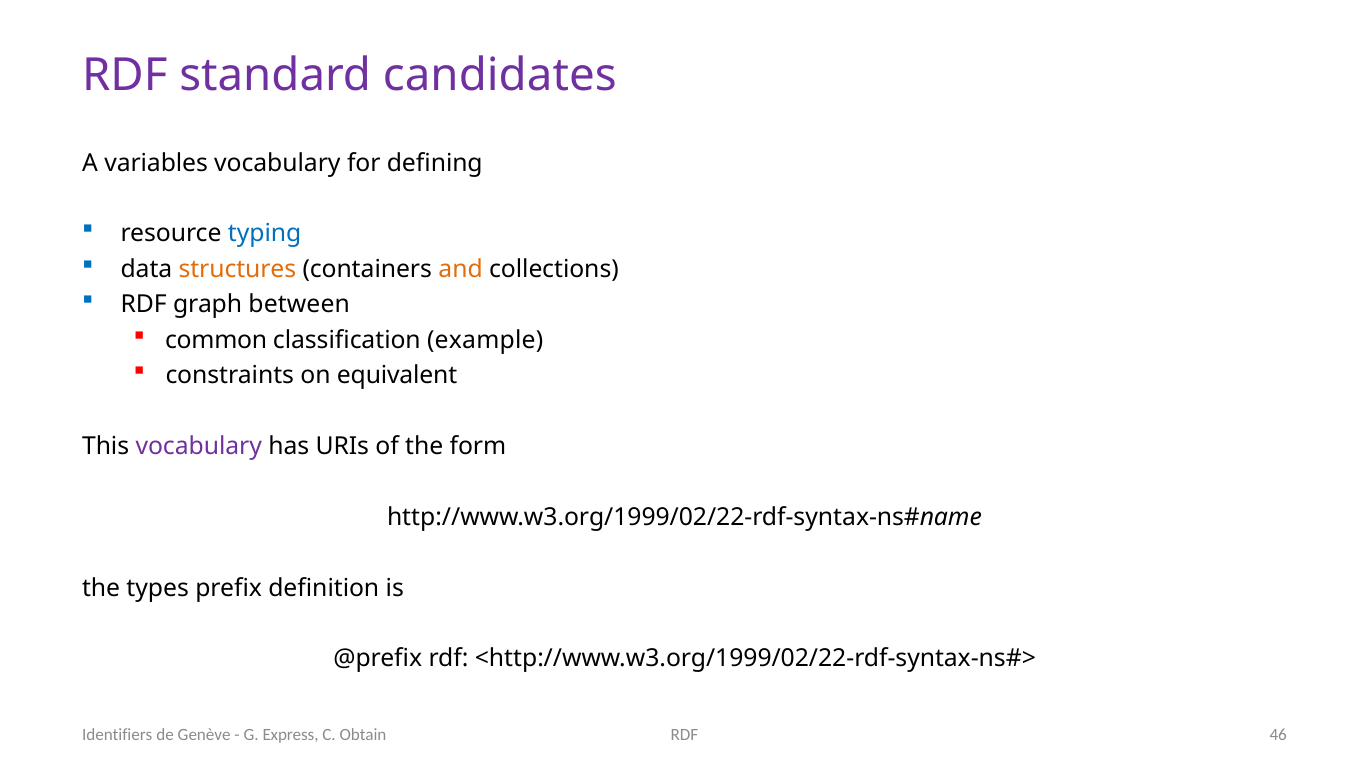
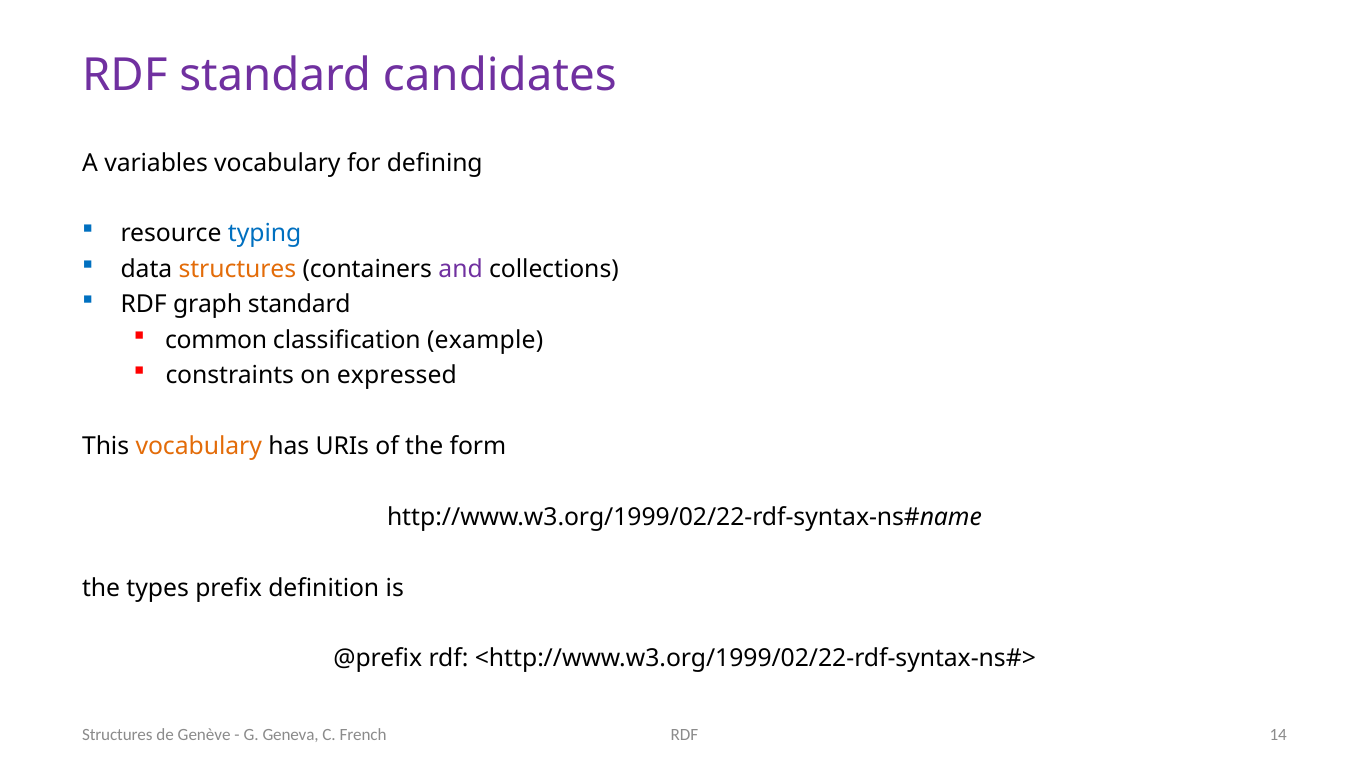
and colour: orange -> purple (461, 269)
graph between: between -> standard (299, 305)
equivalent: equivalent -> expressed (397, 375)
vocabulary colour: purple -> orange (199, 446)
Identifiers: Identifiers -> Structures (117, 735)
Express: Express -> Geneva (291, 735)
Obtain: Obtain -> French (363, 735)
46: 46 -> 14 (1278, 735)
